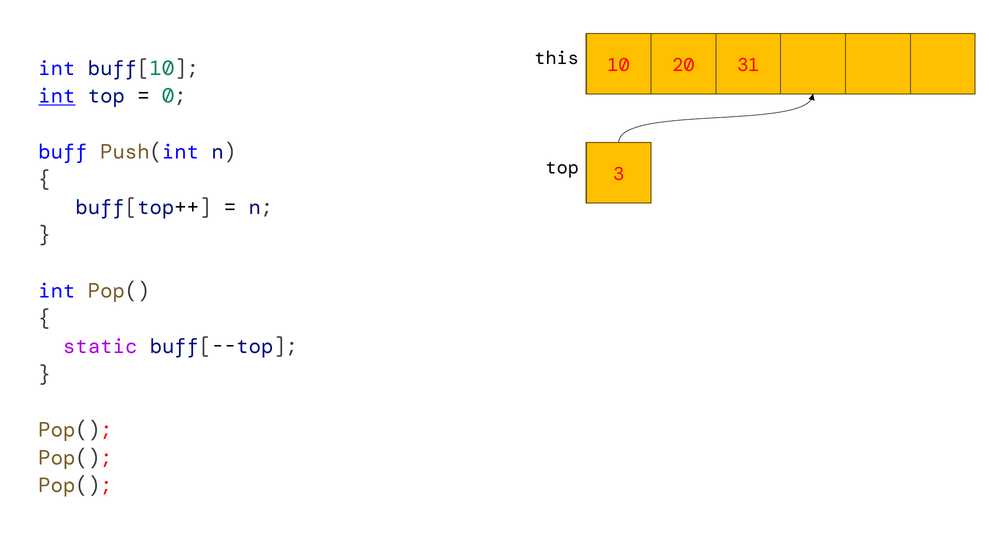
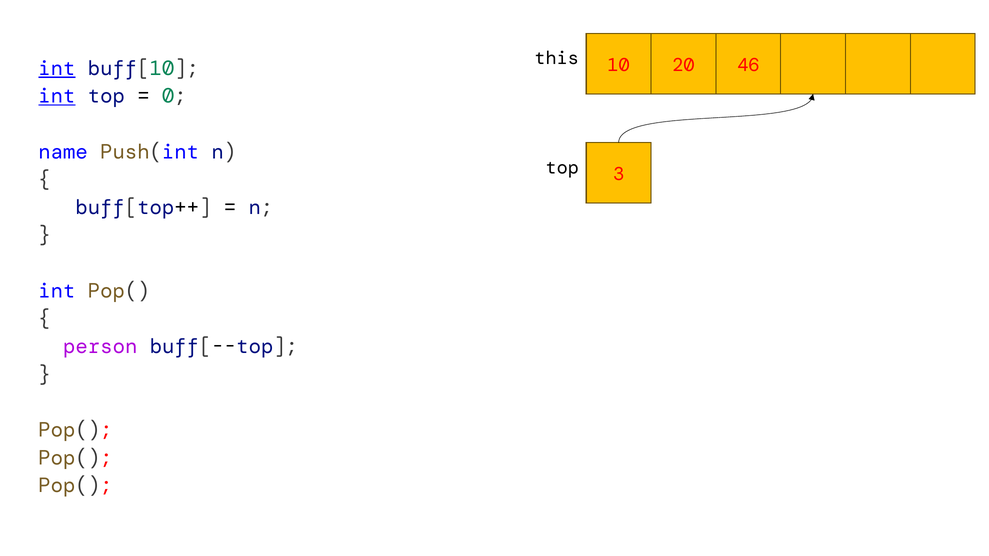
31: 31 -> 46 (748, 65)
int underline: none -> present (57, 68)
buff: buff -> name (63, 152)
static: static -> person (100, 347)
